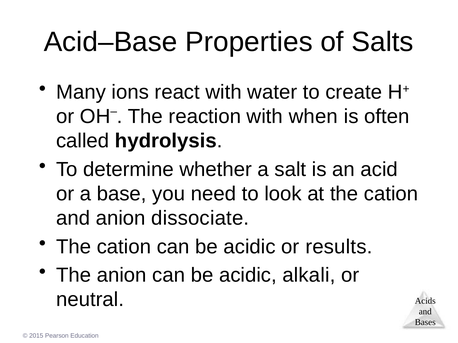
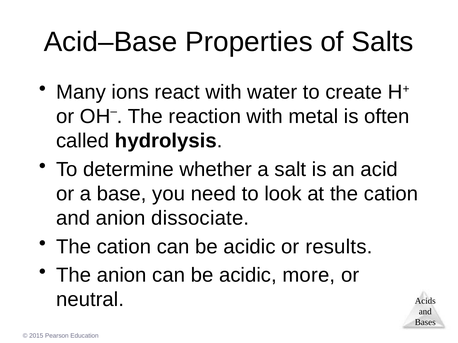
when: when -> metal (313, 117)
alkali: alkali -> more (309, 276)
